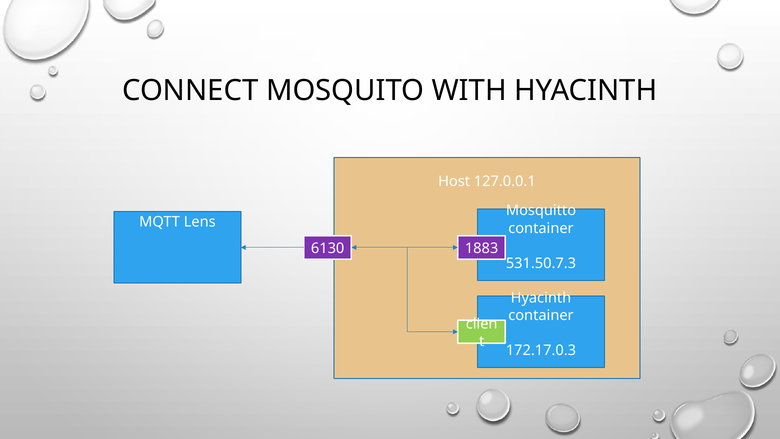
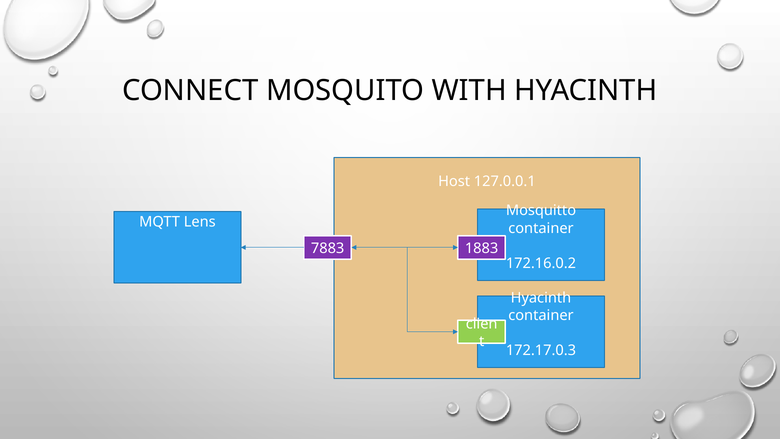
6130: 6130 -> 7883 (328, 248)
531.50.7.3: 531.50.7.3 -> 172.16.0.2 (541, 263)
